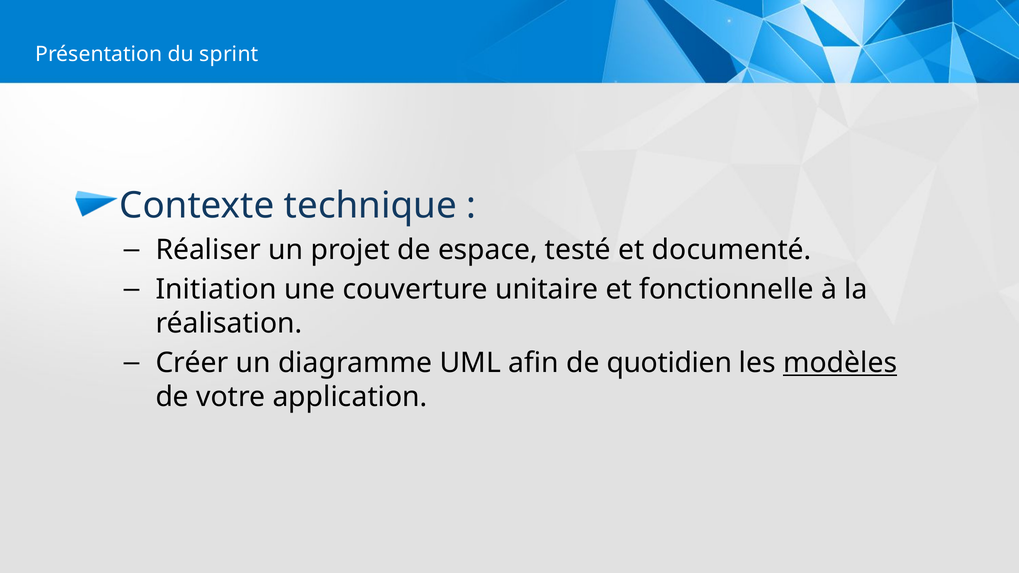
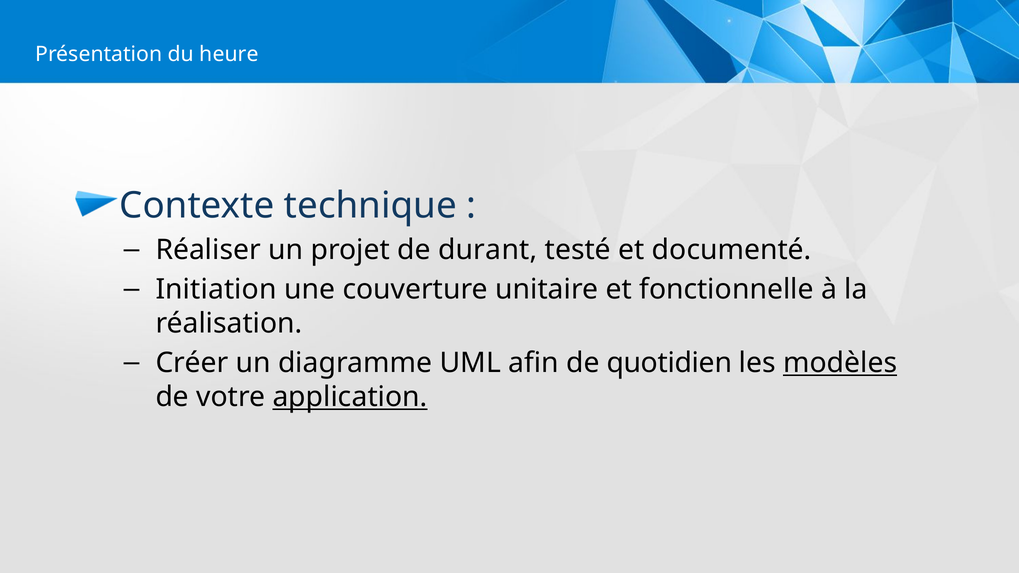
sprint: sprint -> heure (229, 54)
espace: espace -> durant (488, 250)
application underline: none -> present (350, 397)
